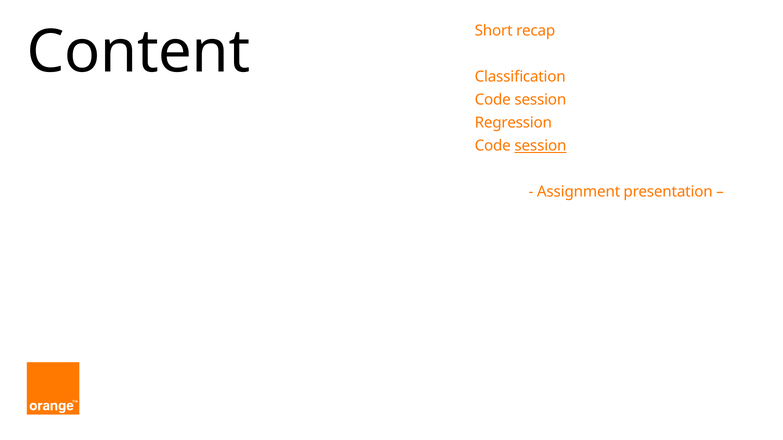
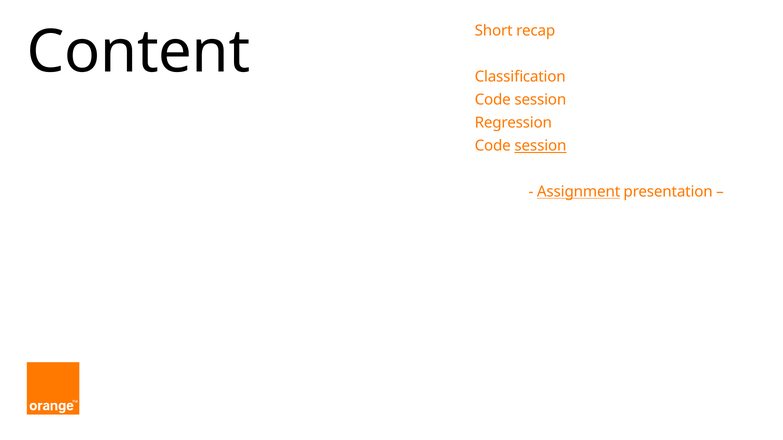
Assignment underline: none -> present (579, 192)
